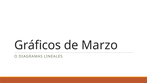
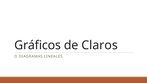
Marzo: Marzo -> Claros (100, 45)
